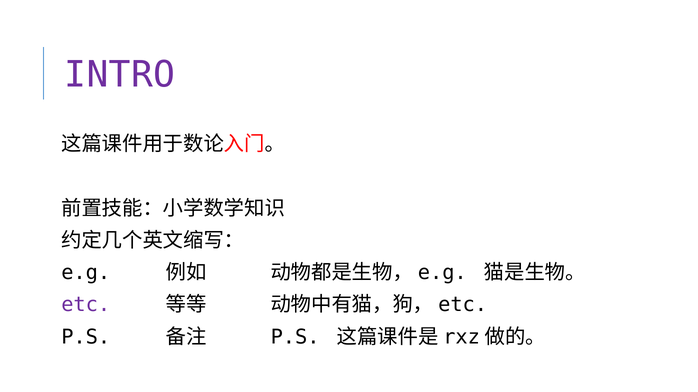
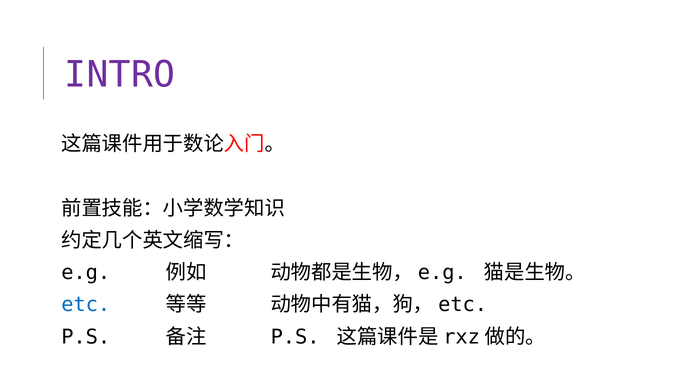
etc colour: purple -> blue (86, 305)
